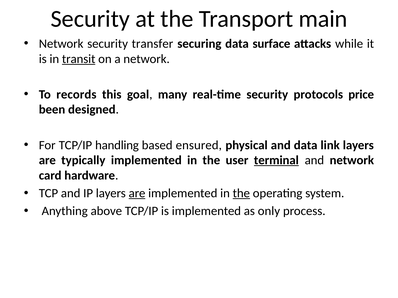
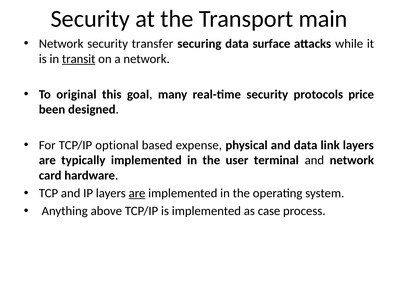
records: records -> original (76, 94)
handling: handling -> optional (117, 145)
ensured: ensured -> expense (199, 145)
terminal underline: present -> none (276, 161)
the underline: present -> none (241, 194)
only: only -> case (269, 211)
